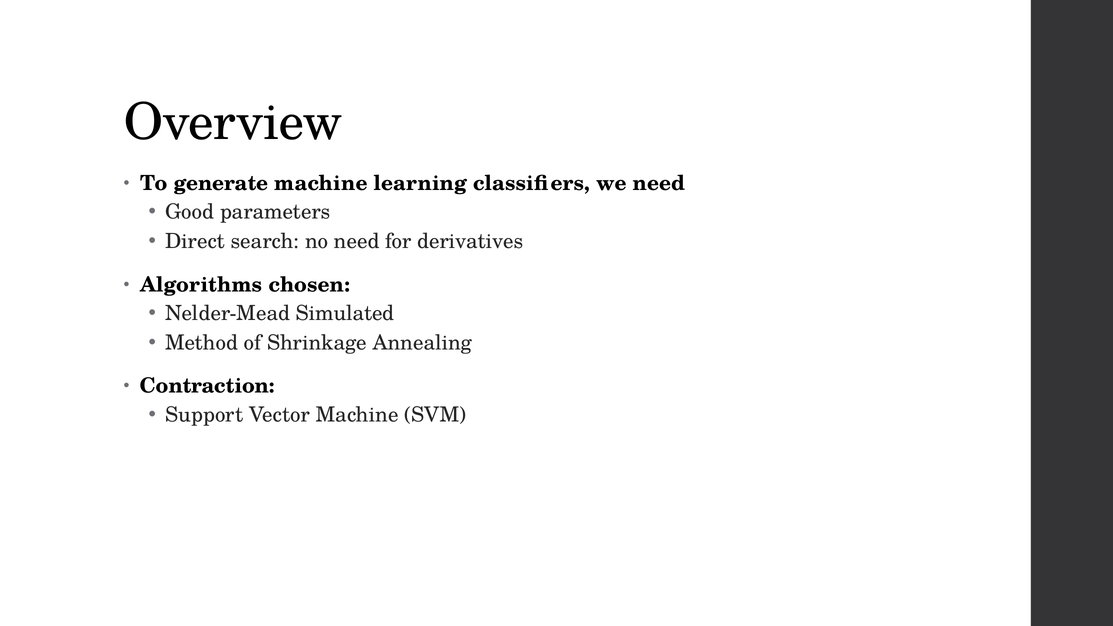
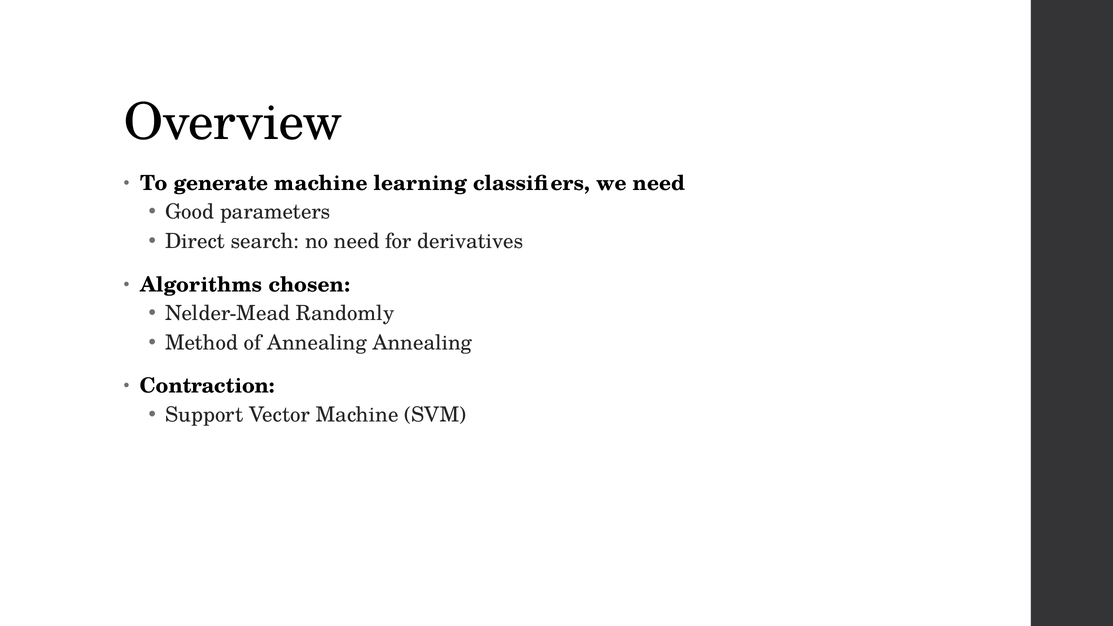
Simulated: Simulated -> Randomly (345, 313)
of Shrinkage: Shrinkage -> Annealing (317, 343)
